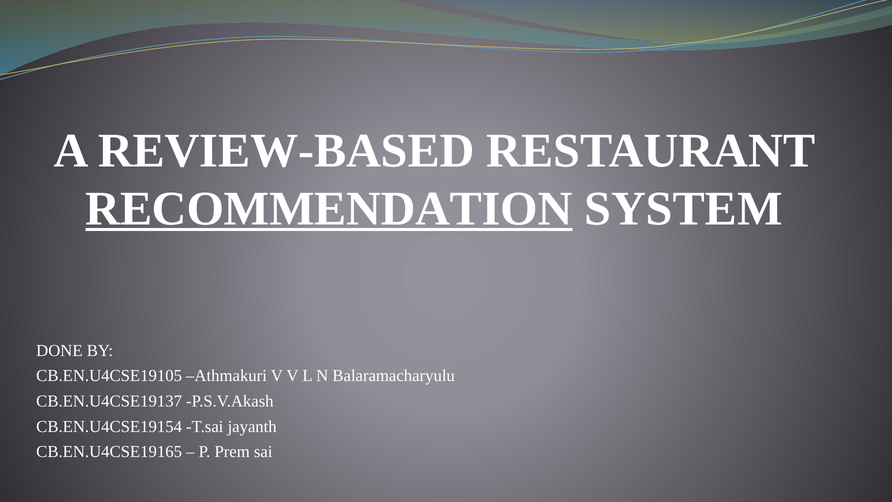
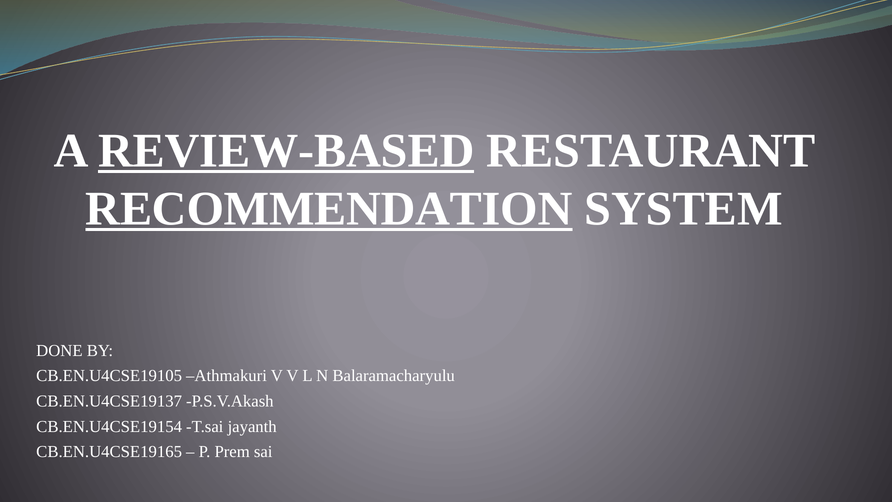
REVIEW-BASED underline: none -> present (286, 151)
